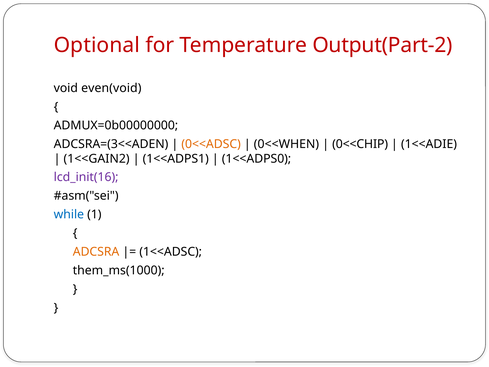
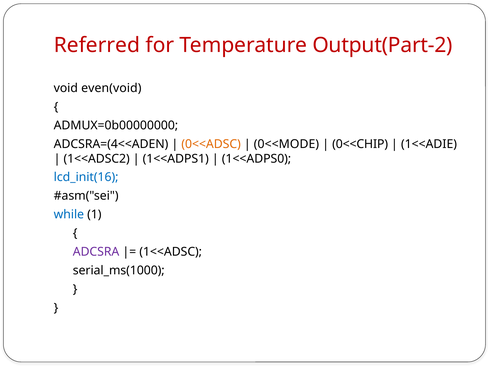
Optional: Optional -> Referred (97, 45)
ADCSRA=(3<<ADEN: ADCSRA=(3<<ADEN -> ADCSRA=(4<<ADEN (111, 144)
0<<WHEN: 0<<WHEN -> 0<<MODE (286, 144)
1<<GAIN2: 1<<GAIN2 -> 1<<ADSC2 (97, 159)
lcd_init(16 colour: purple -> blue (86, 177)
ADCSRA colour: orange -> purple (96, 252)
them_ms(1000: them_ms(1000 -> serial_ms(1000 (119, 270)
